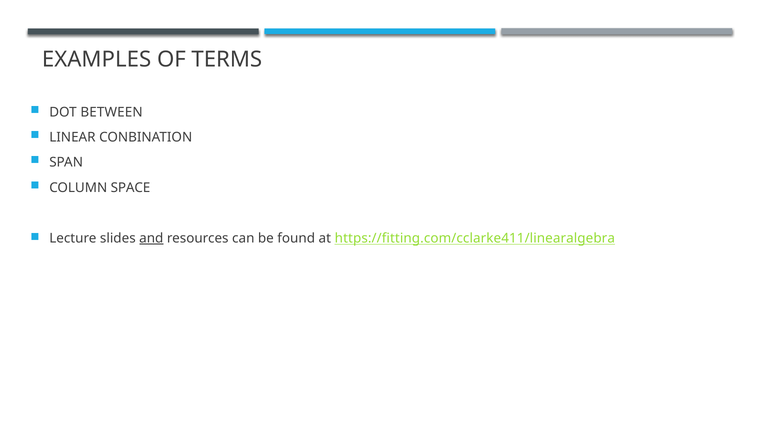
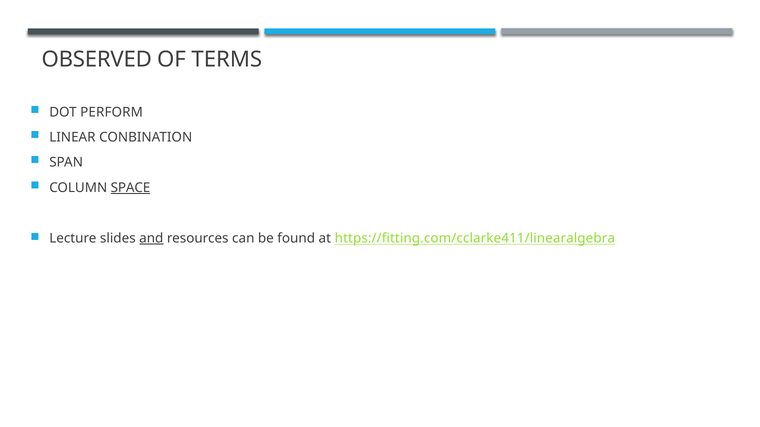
EXAMPLES: EXAMPLES -> OBSERVED (97, 59)
BETWEEN: BETWEEN -> PERFORM (112, 112)
SPACE underline: none -> present (130, 188)
